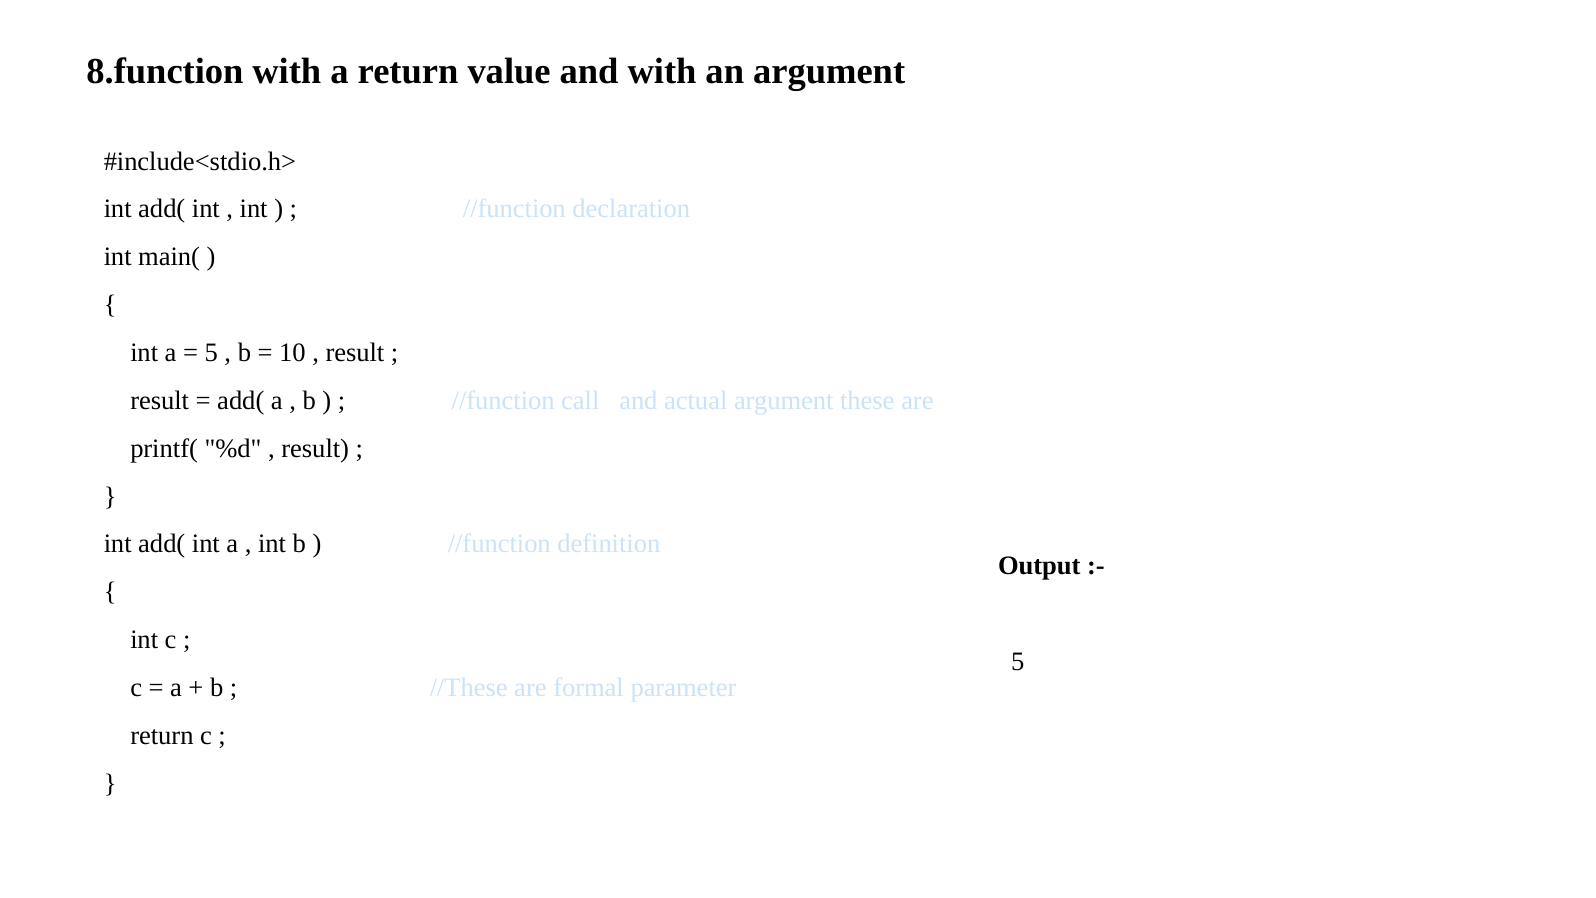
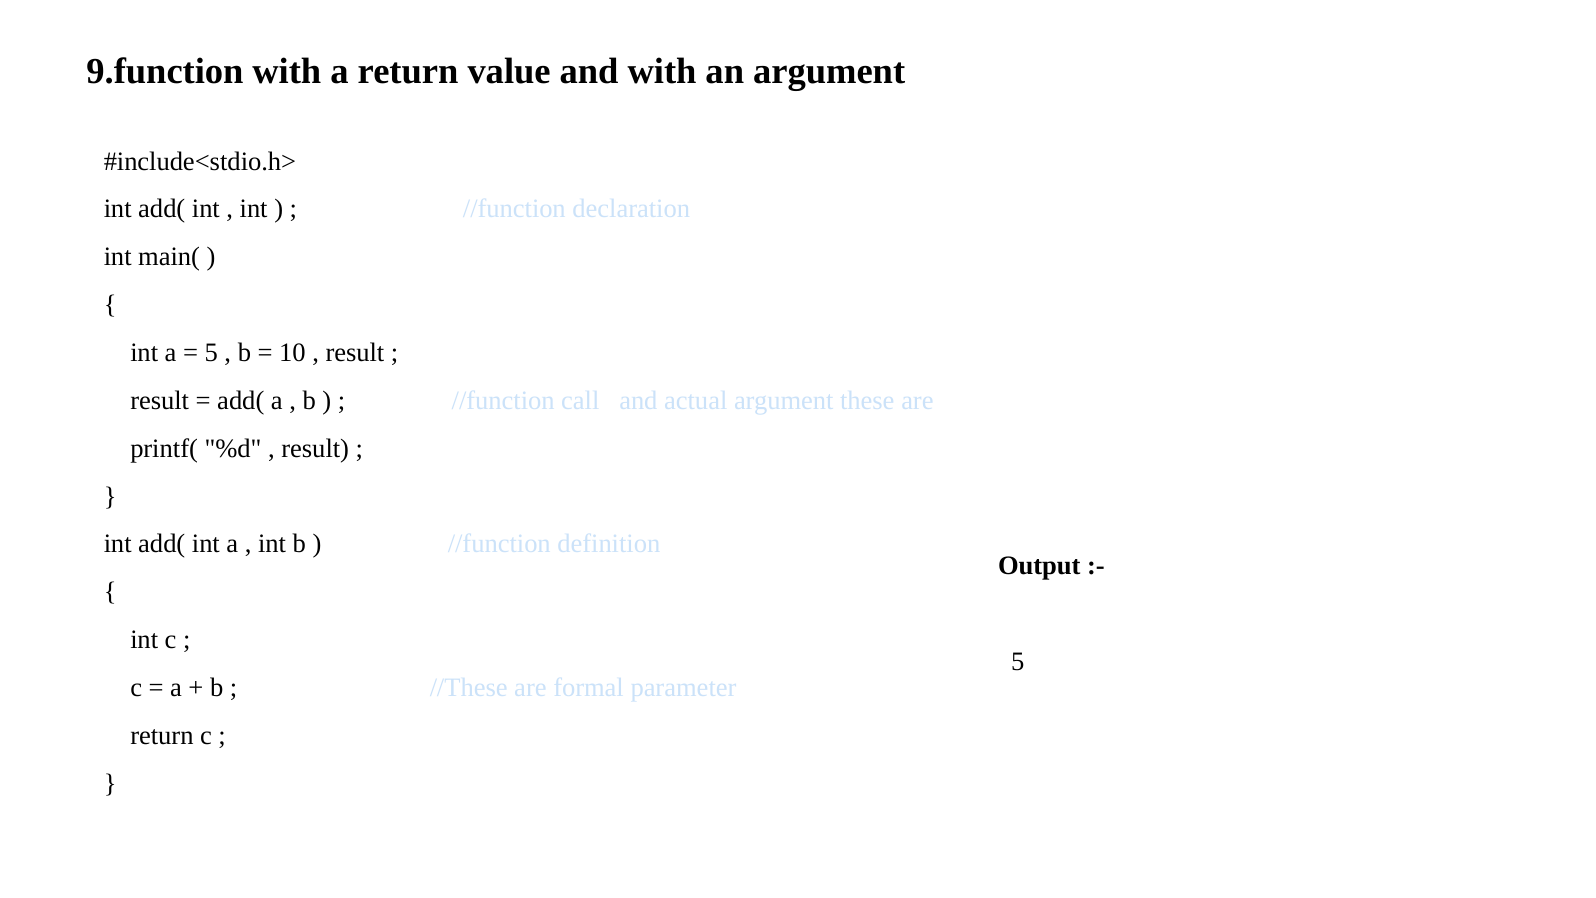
8.function: 8.function -> 9.function (165, 72)
